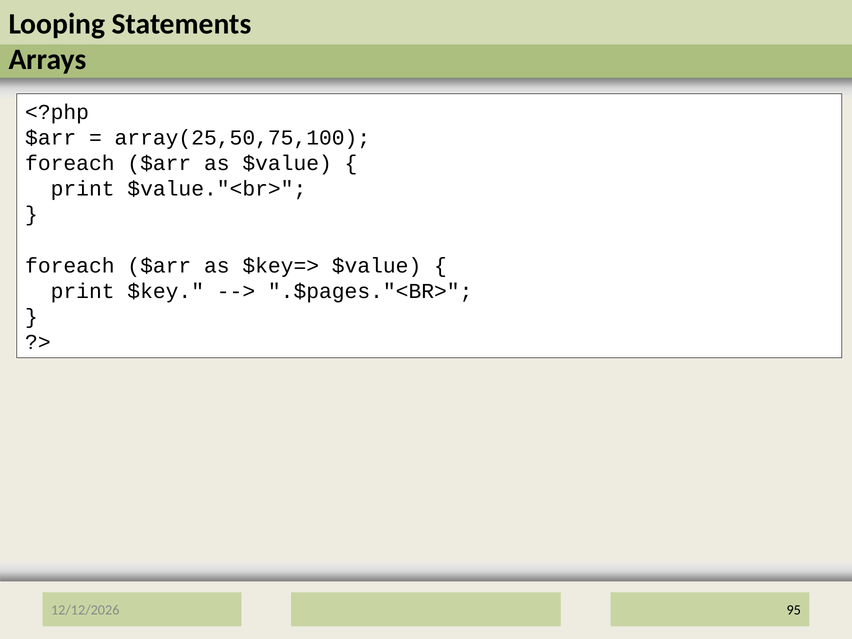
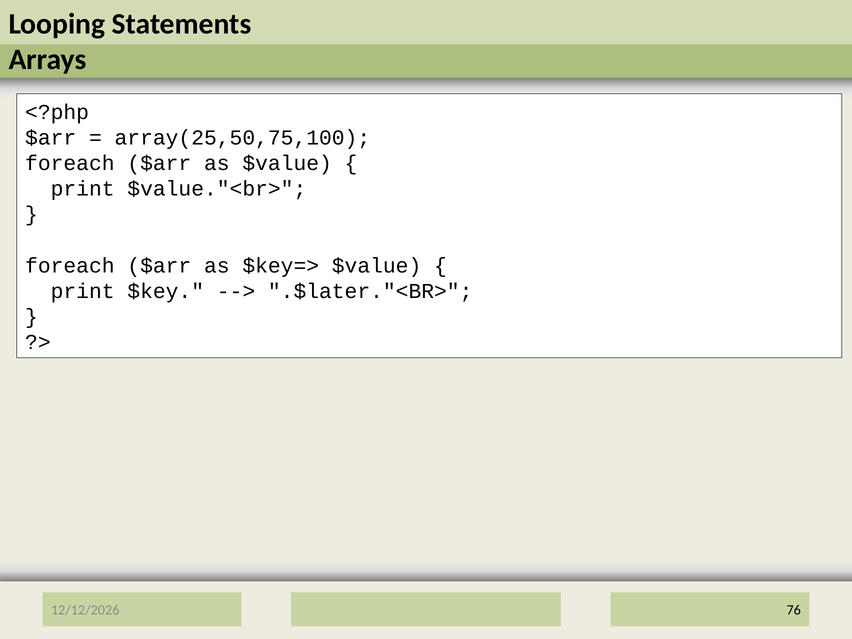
.$pages."<BR>: .$pages."<BR> -> .$later."<BR> (370, 291)
95: 95 -> 76 (794, 610)
